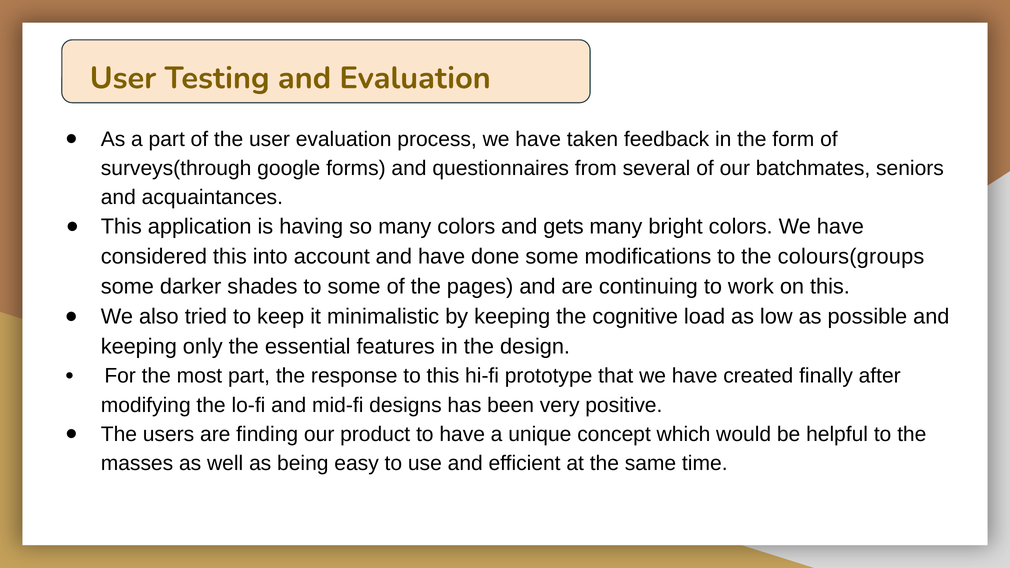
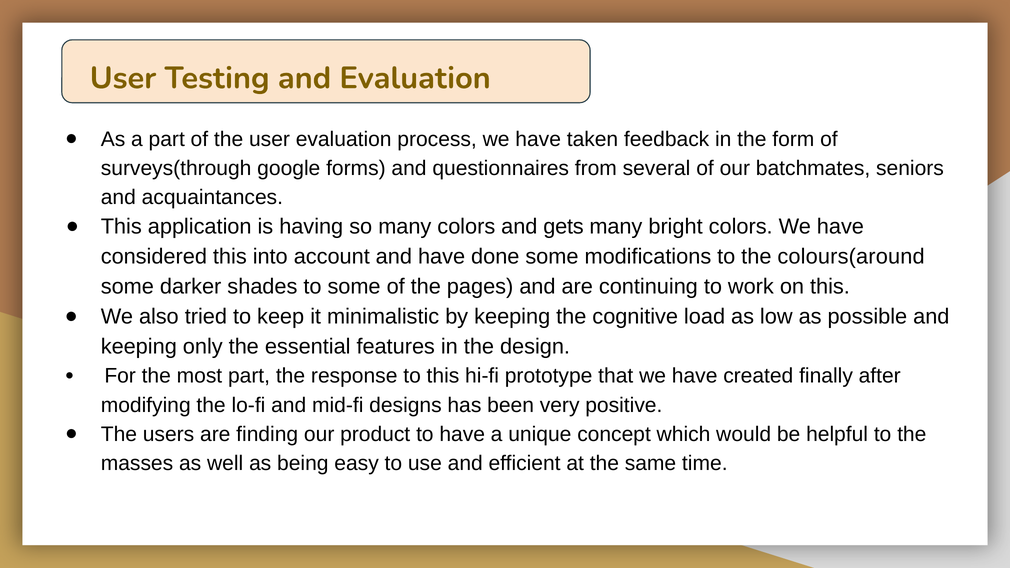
colours(groups: colours(groups -> colours(around (851, 257)
